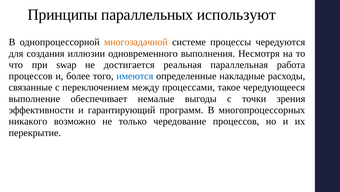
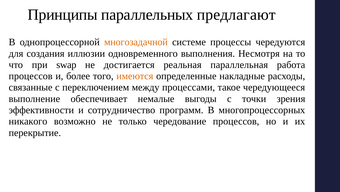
используют: используют -> предлагают (236, 15)
имеются colour: blue -> orange (135, 76)
гарантирующий: гарантирующий -> сотрудничество (122, 110)
